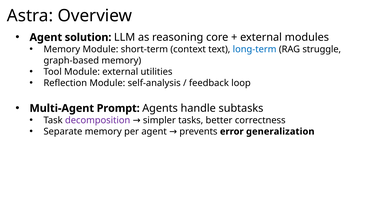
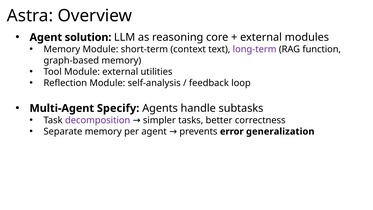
long-term colour: blue -> purple (255, 49)
struggle: struggle -> function (322, 49)
Prompt: Prompt -> Specify (118, 108)
